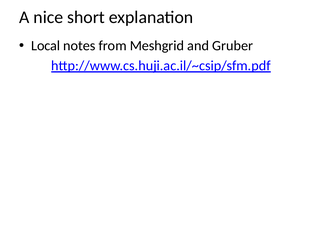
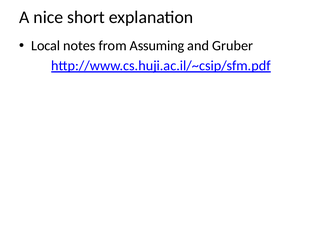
Meshgrid: Meshgrid -> Assuming (157, 46)
